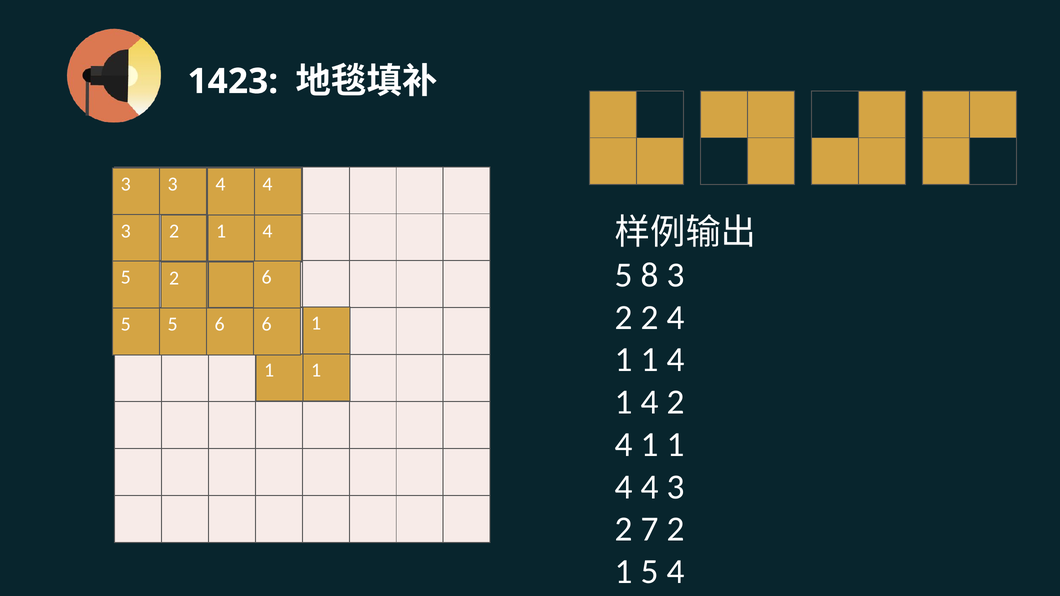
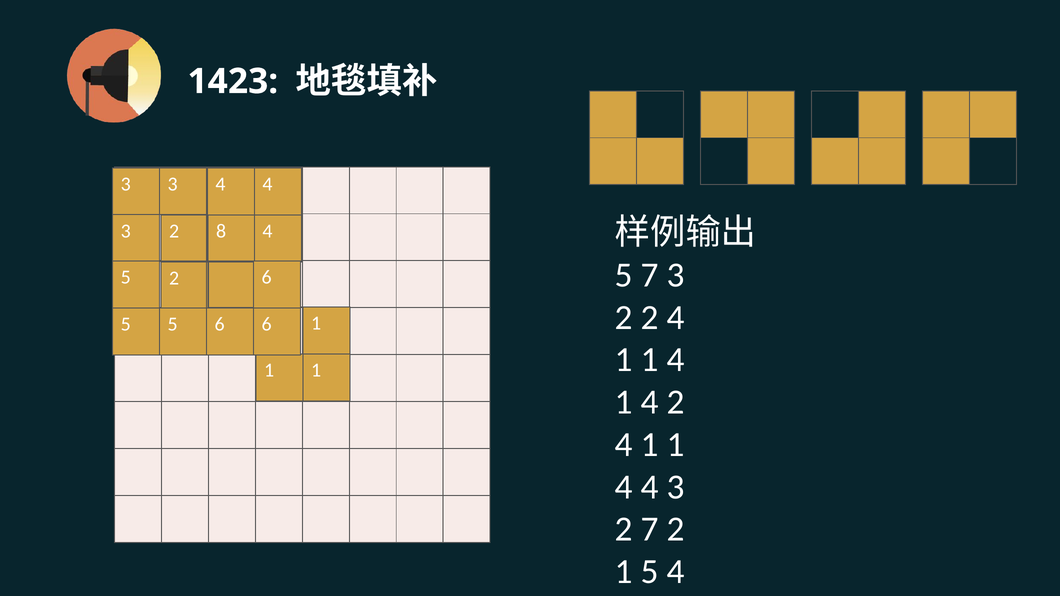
1: 1 -> 8 (221, 231)
8: 8 -> 7 (650, 275)
